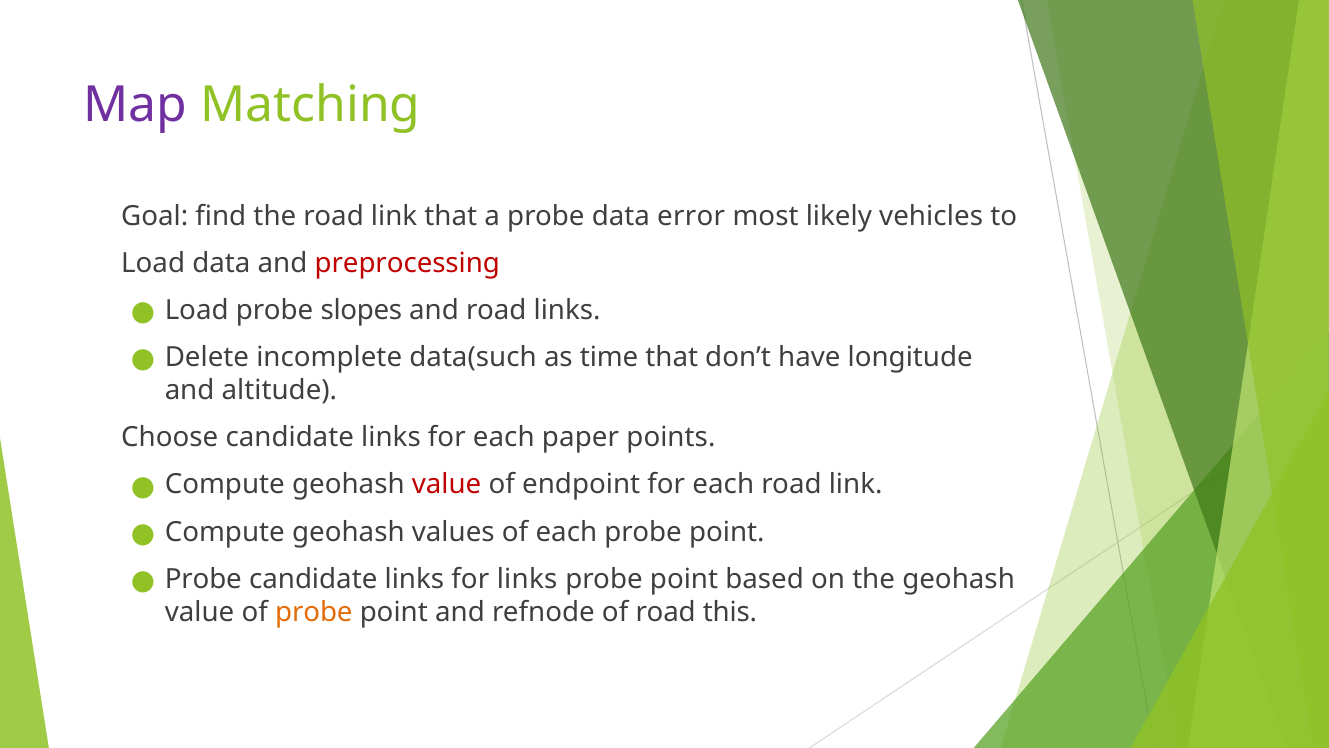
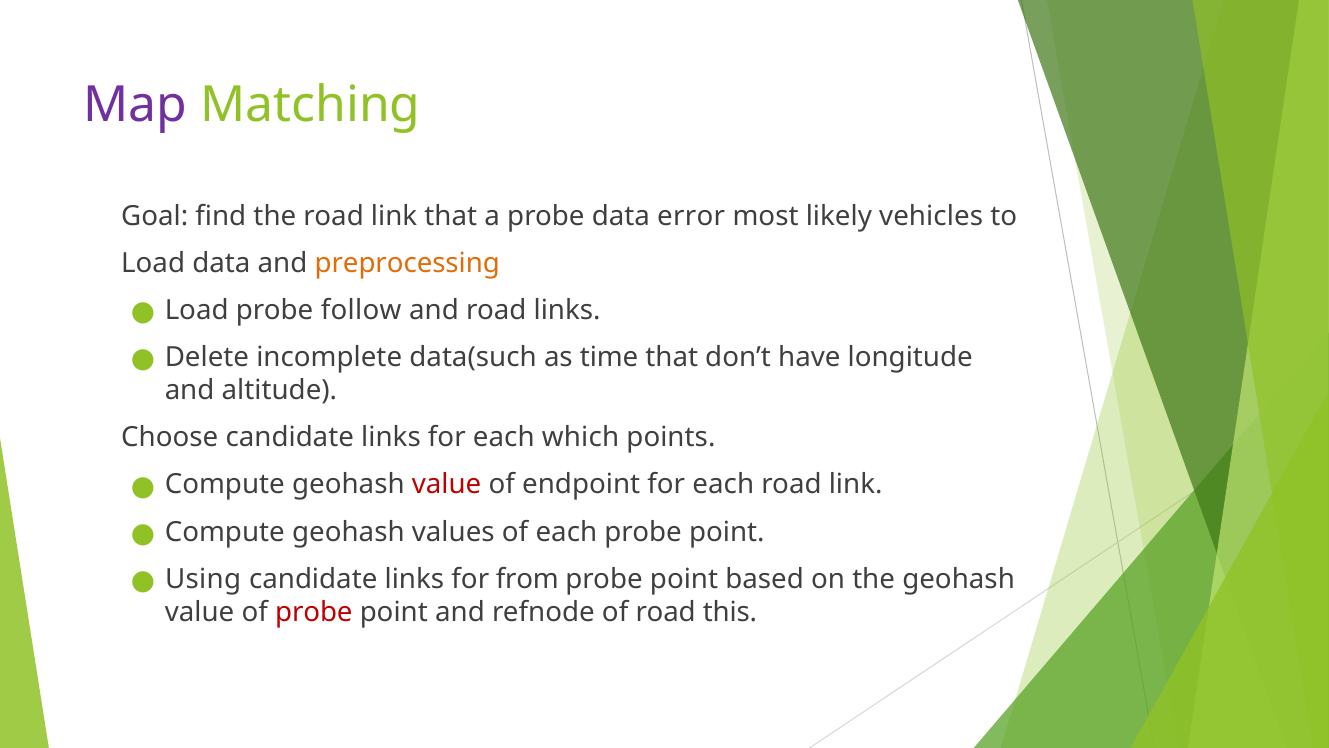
preprocessing colour: red -> orange (407, 263)
slopes: slopes -> follow (361, 310)
paper: paper -> which (581, 437)
Probe: Probe -> Using (203, 579)
for links: links -> from (527, 579)
probe colour: orange -> red (314, 612)
